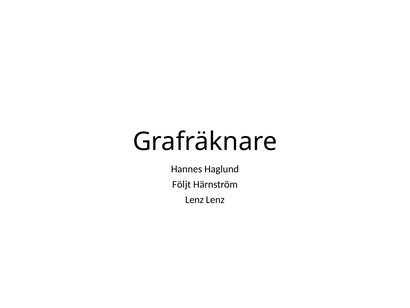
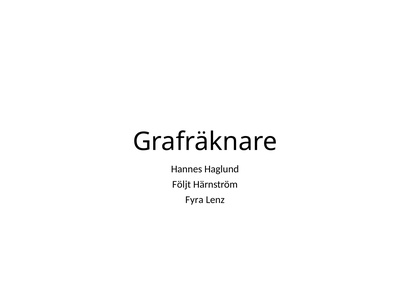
Lenz: Lenz -> Fyra (194, 200)
